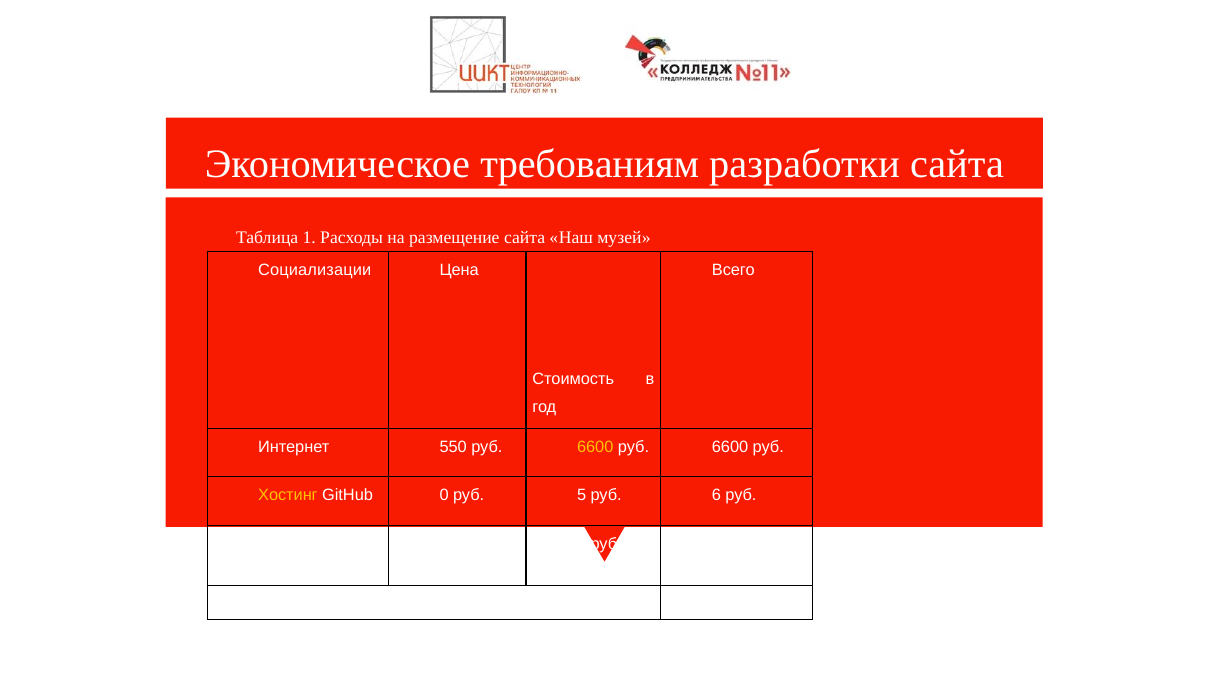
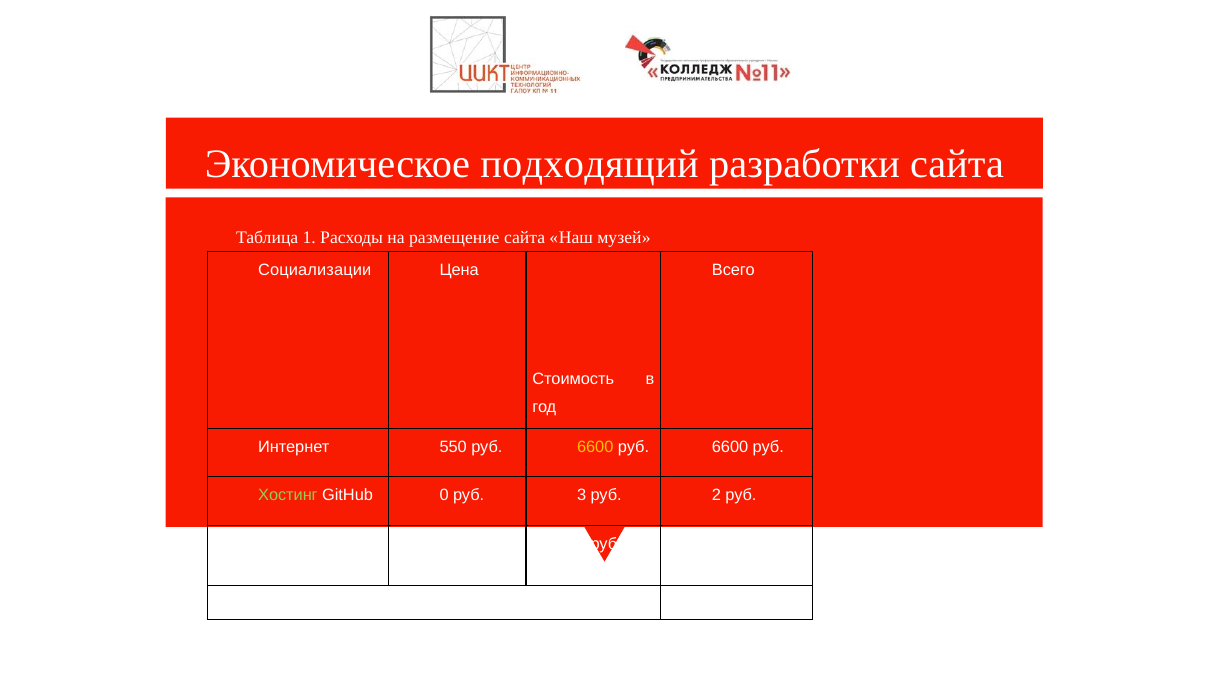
требованиям: требованиям -> подходящий (590, 164)
Хостинг colour: yellow -> light green (288, 495)
5: 5 -> 3 (582, 495)
6: 6 -> 2 (716, 495)
